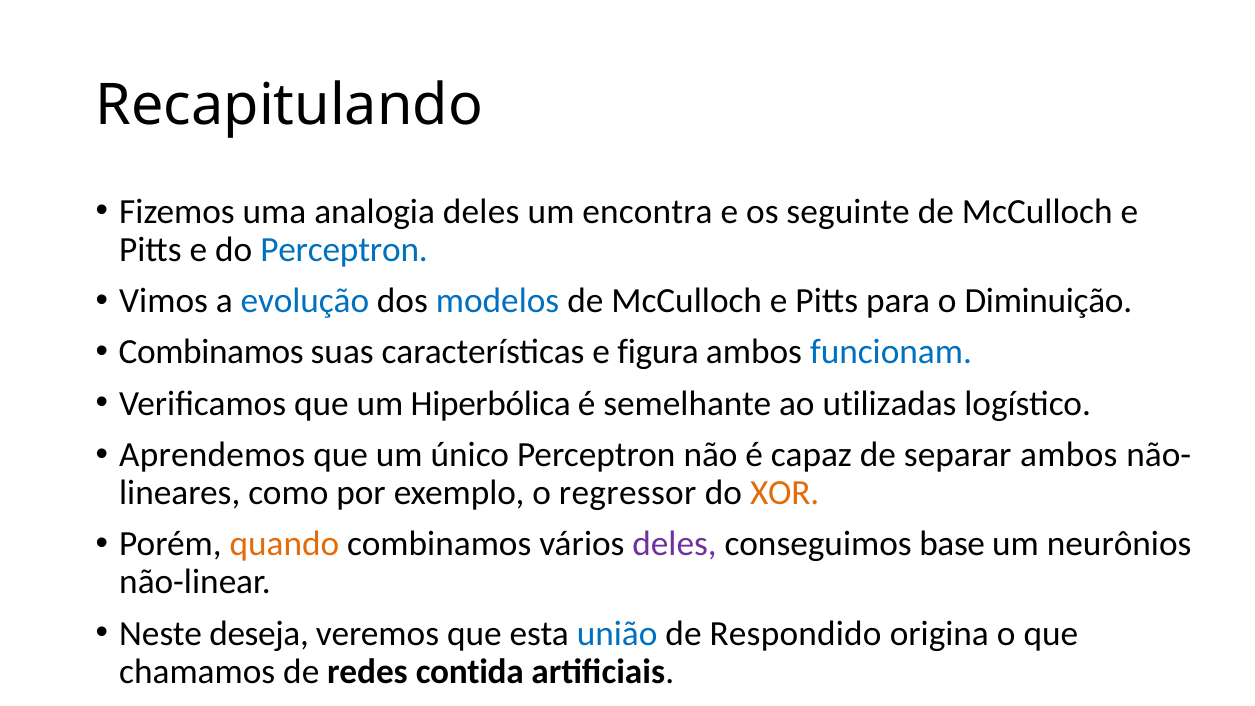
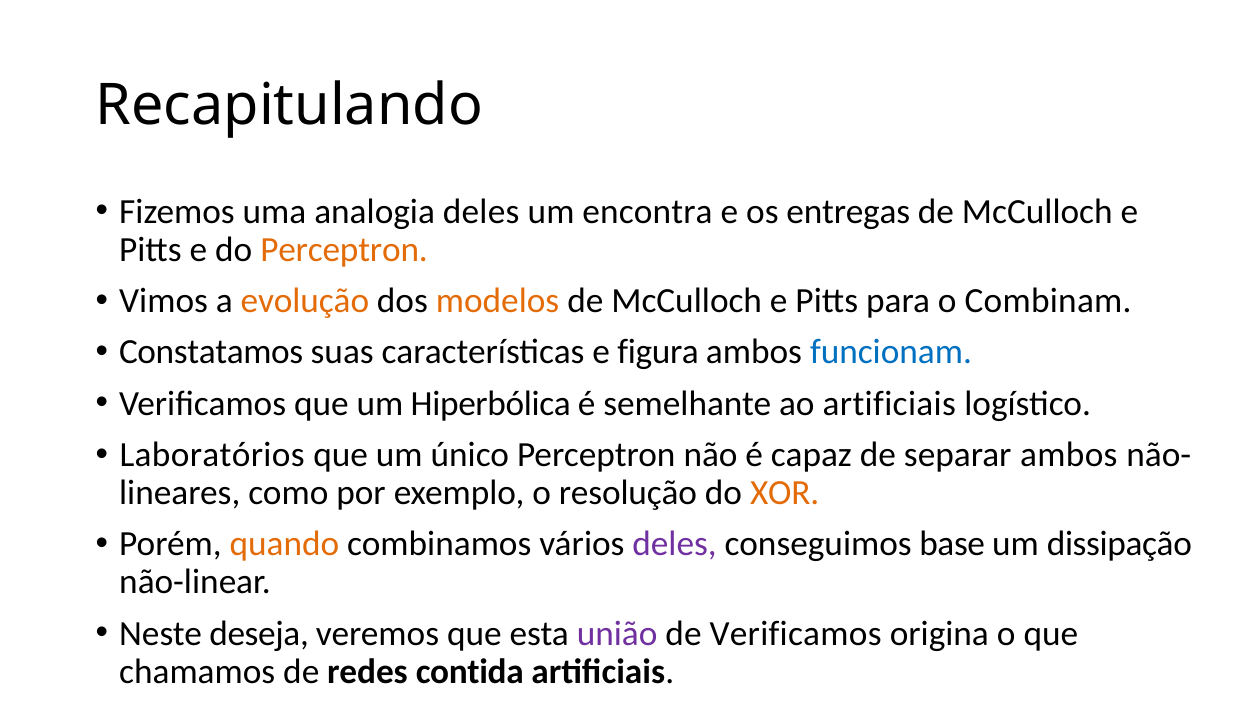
seguinte: seguinte -> entregas (848, 212)
Perceptron colour: blue -> orange (344, 250)
evolução colour: blue -> orange (305, 301)
modelos colour: blue -> orange (498, 301)
Diminuição: Diminuição -> Combinam (1048, 301)
Combinamos: Combinamos -> Constatamos (211, 352)
ao utilizadas: utilizadas -> artificiais (889, 403)
Aprendemos: Aprendemos -> Laboratórios (212, 455)
regressor: regressor -> resolução (628, 493)
neurônios: neurônios -> dissipação (1119, 544)
união colour: blue -> purple (617, 634)
de Respondido: Respondido -> Verificamos (796, 634)
